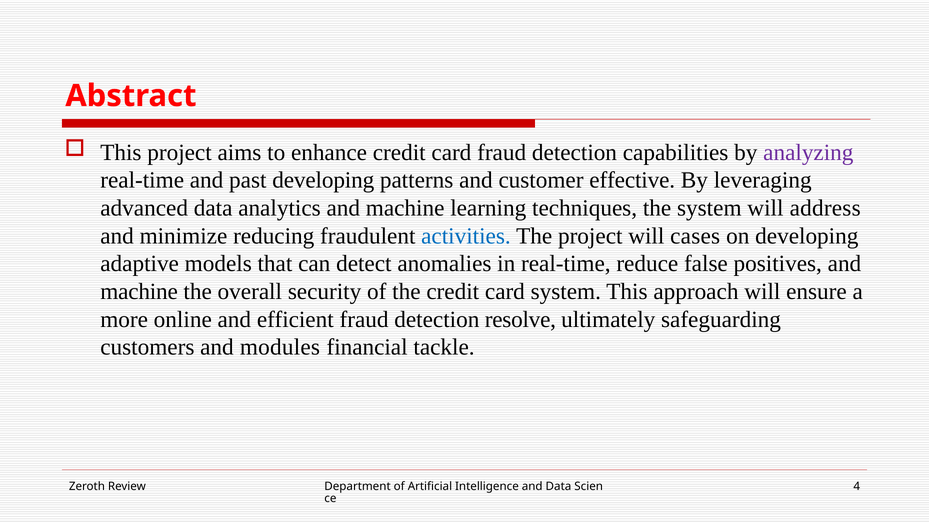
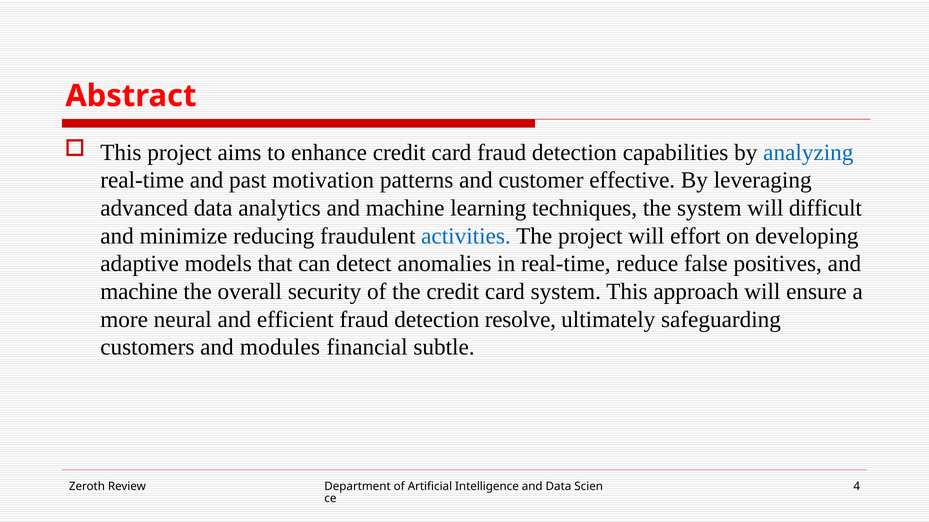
analyzing colour: purple -> blue (808, 153)
past developing: developing -> motivation (323, 180)
address: address -> difficult (825, 208)
cases: cases -> effort (695, 236)
online: online -> neural (183, 320)
tackle: tackle -> subtle (444, 348)
